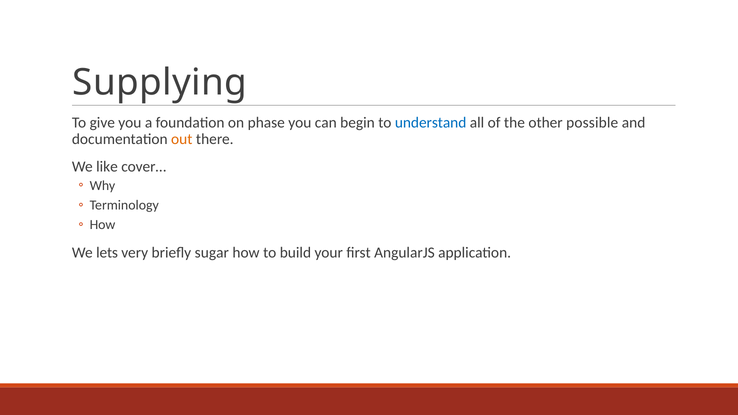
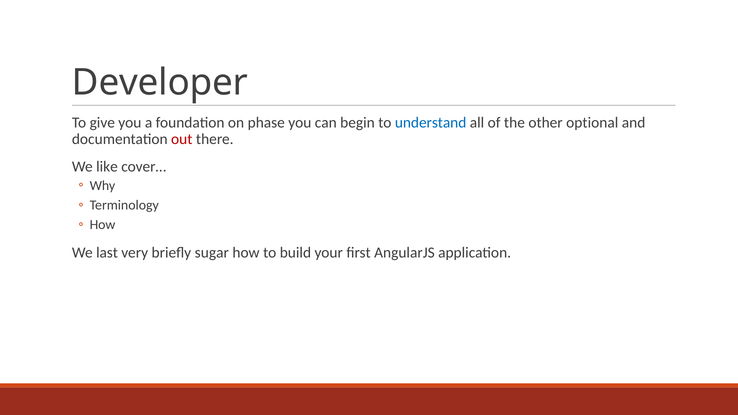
Supplying: Supplying -> Developer (160, 83)
possible: possible -> optional (592, 123)
out colour: orange -> red (182, 139)
lets: lets -> last (107, 253)
